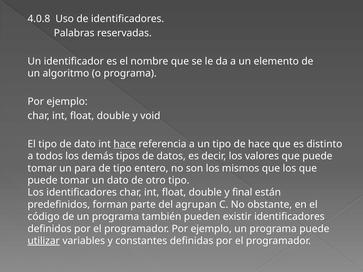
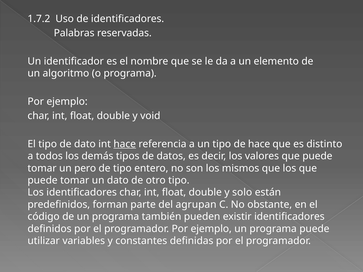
4.0.8: 4.0.8 -> 1.7.2 (39, 19)
para: para -> pero (85, 168)
final: final -> solo (242, 193)
utilizar underline: present -> none (44, 241)
